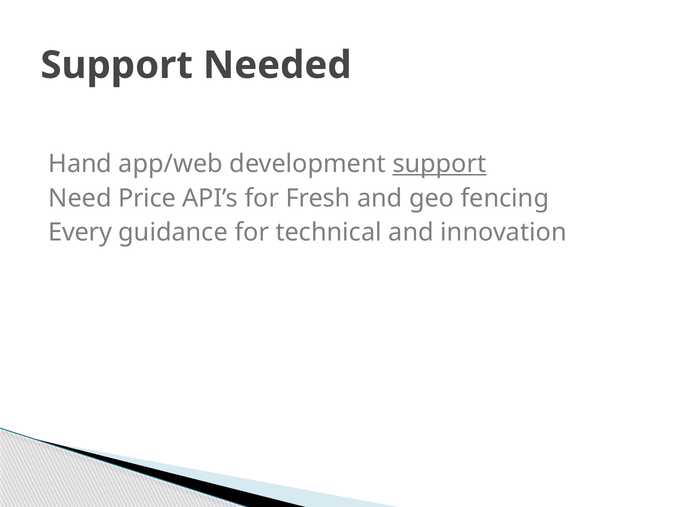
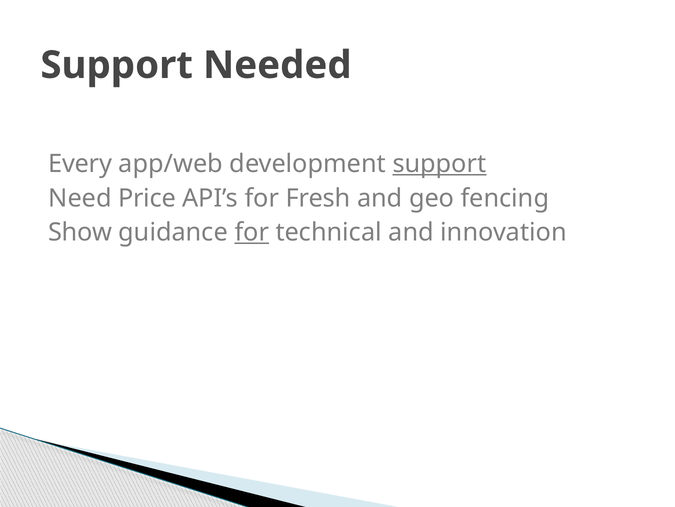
Hand: Hand -> Every (80, 164)
Every: Every -> Show (80, 232)
for underline: none -> present (252, 232)
